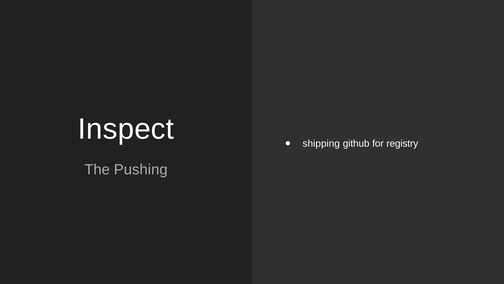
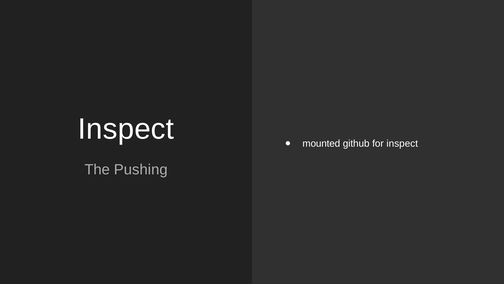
shipping: shipping -> mounted (321, 143)
for registry: registry -> inspect (402, 143)
